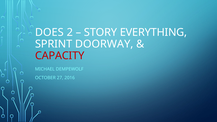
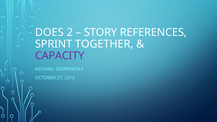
EVERYTHING: EVERYTHING -> REFERENCES (153, 32)
DOORWAY: DOORWAY -> TOGETHER (104, 44)
CAPACITY colour: red -> purple (60, 56)
